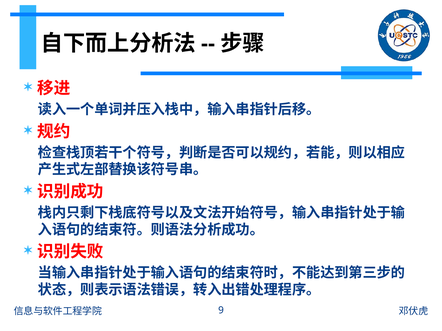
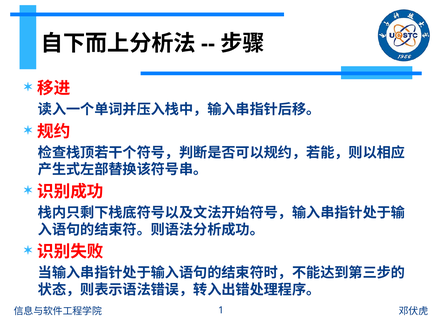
9: 9 -> 1 (221, 311)
